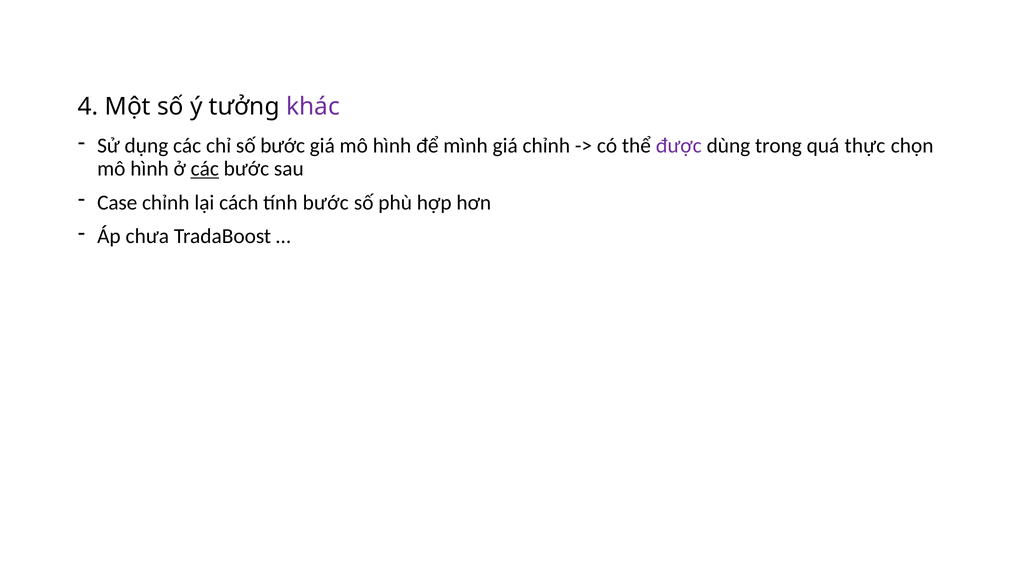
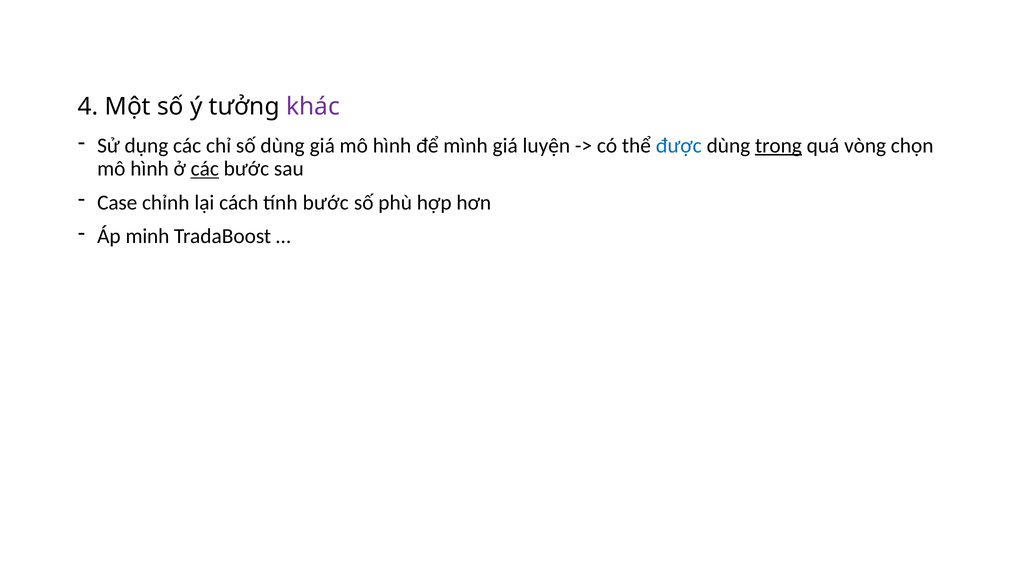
số bước: bước -> dùng (283, 146)
giá chỉnh: chỉnh -> luyện (546, 146)
được colour: purple -> blue (679, 146)
trong underline: none -> present (778, 146)
thực: thực -> vòng (865, 146)
chưa: chưa -> minh (147, 236)
